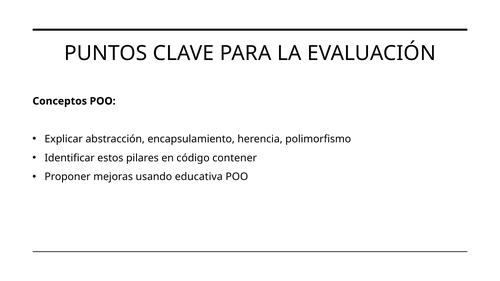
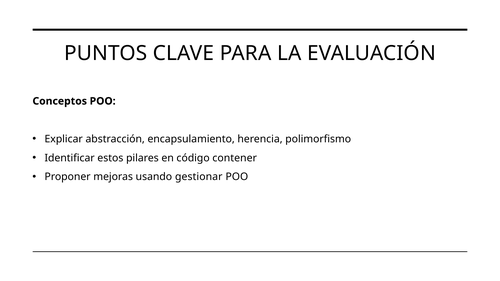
educativa: educativa -> gestionar (199, 177)
